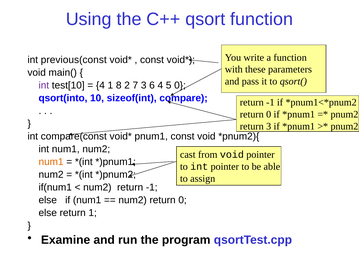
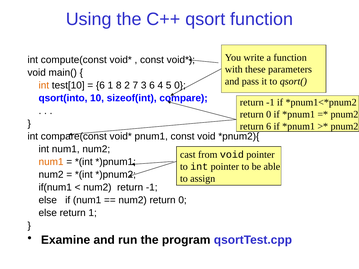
previous(const: previous(const -> compute(const (74, 60)
int colour: purple -> orange (44, 86)
4: 4 -> 6 (100, 86)
return 3: 3 -> 6 (269, 126)
